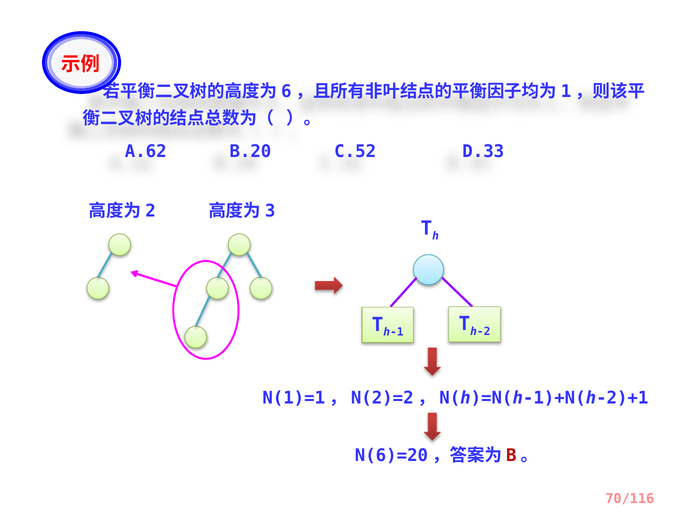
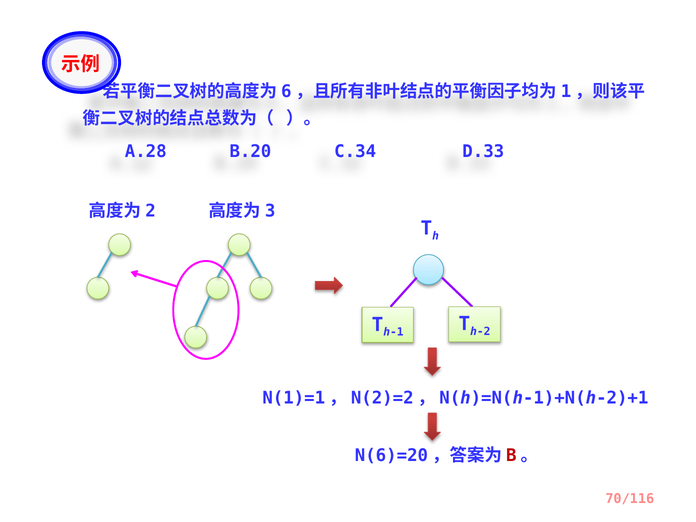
A.62: A.62 -> A.28 (146, 151)
C.52: C.52 -> C.34 (355, 151)
